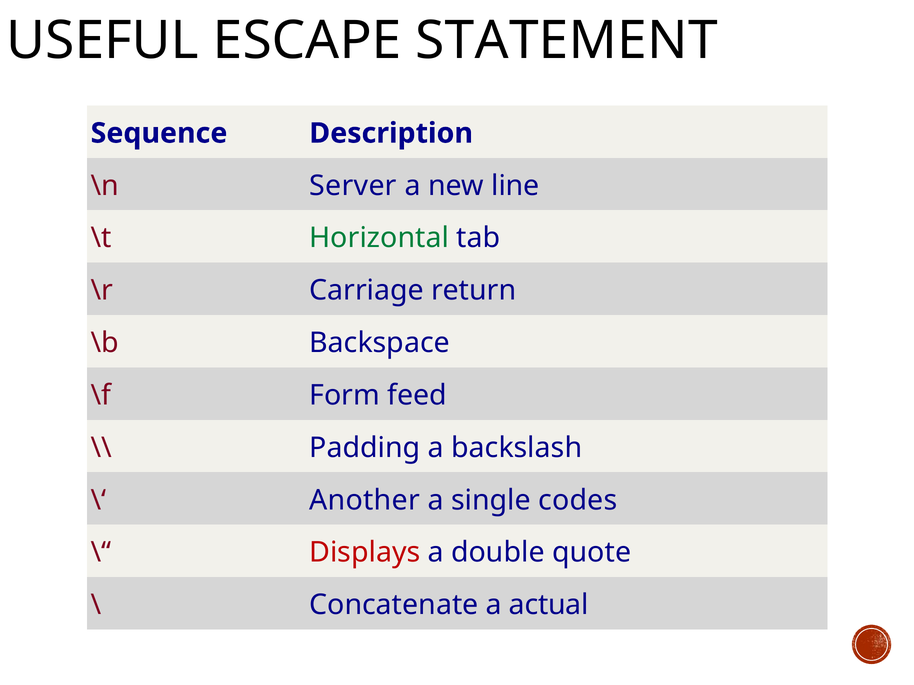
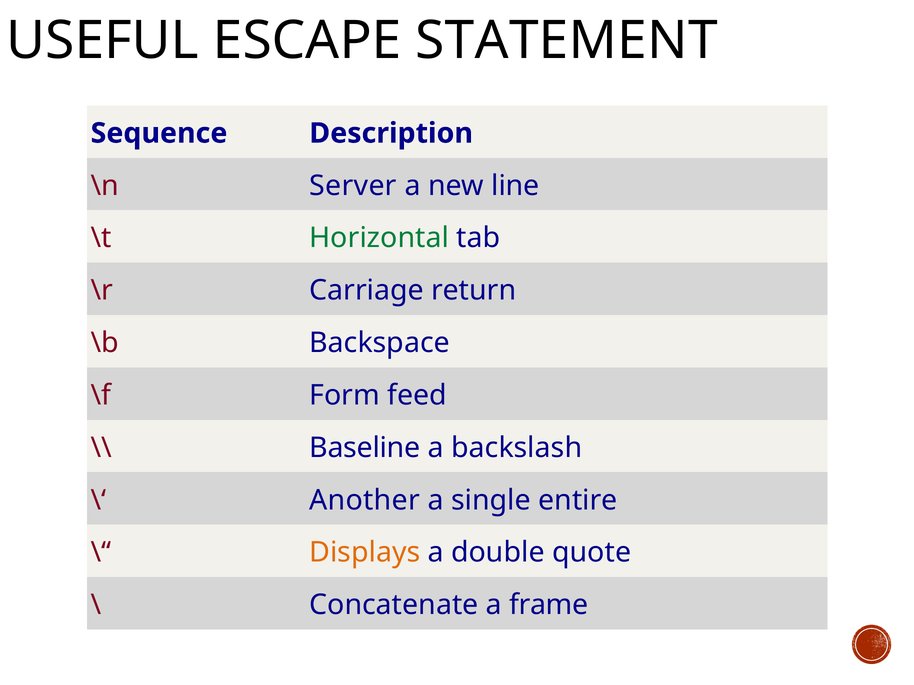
Padding: Padding -> Baseline (365, 448)
codes: codes -> entire (578, 500)
Displays colour: red -> orange (365, 553)
actual: actual -> frame (549, 605)
